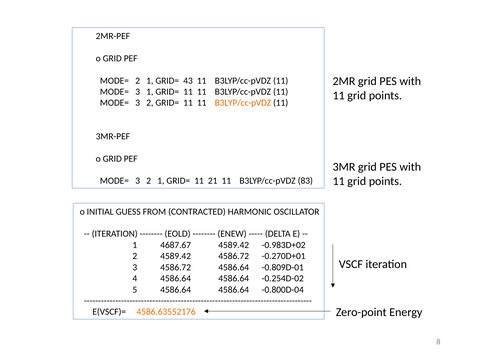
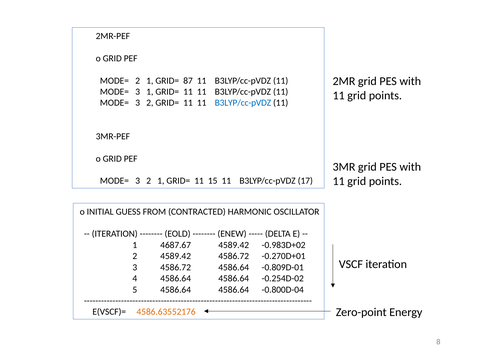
43: 43 -> 87 (188, 81)
B3LYP/cc-pVDZ colour: orange -> blue (243, 103)
21: 21 -> 15 (213, 181)
83: 83 -> 17 (305, 181)
